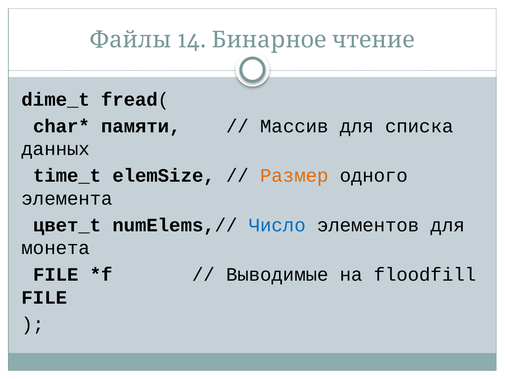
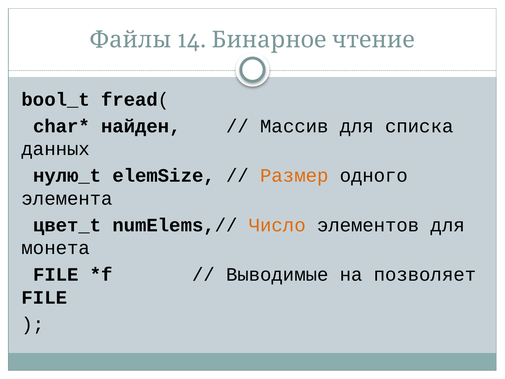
dime_t: dime_t -> bool_t (56, 100)
памяти: памяти -> найден (141, 126)
time_t: time_t -> нулю_t (67, 176)
Число colour: blue -> orange (277, 225)
floodfill: floodfill -> позволяет (425, 274)
